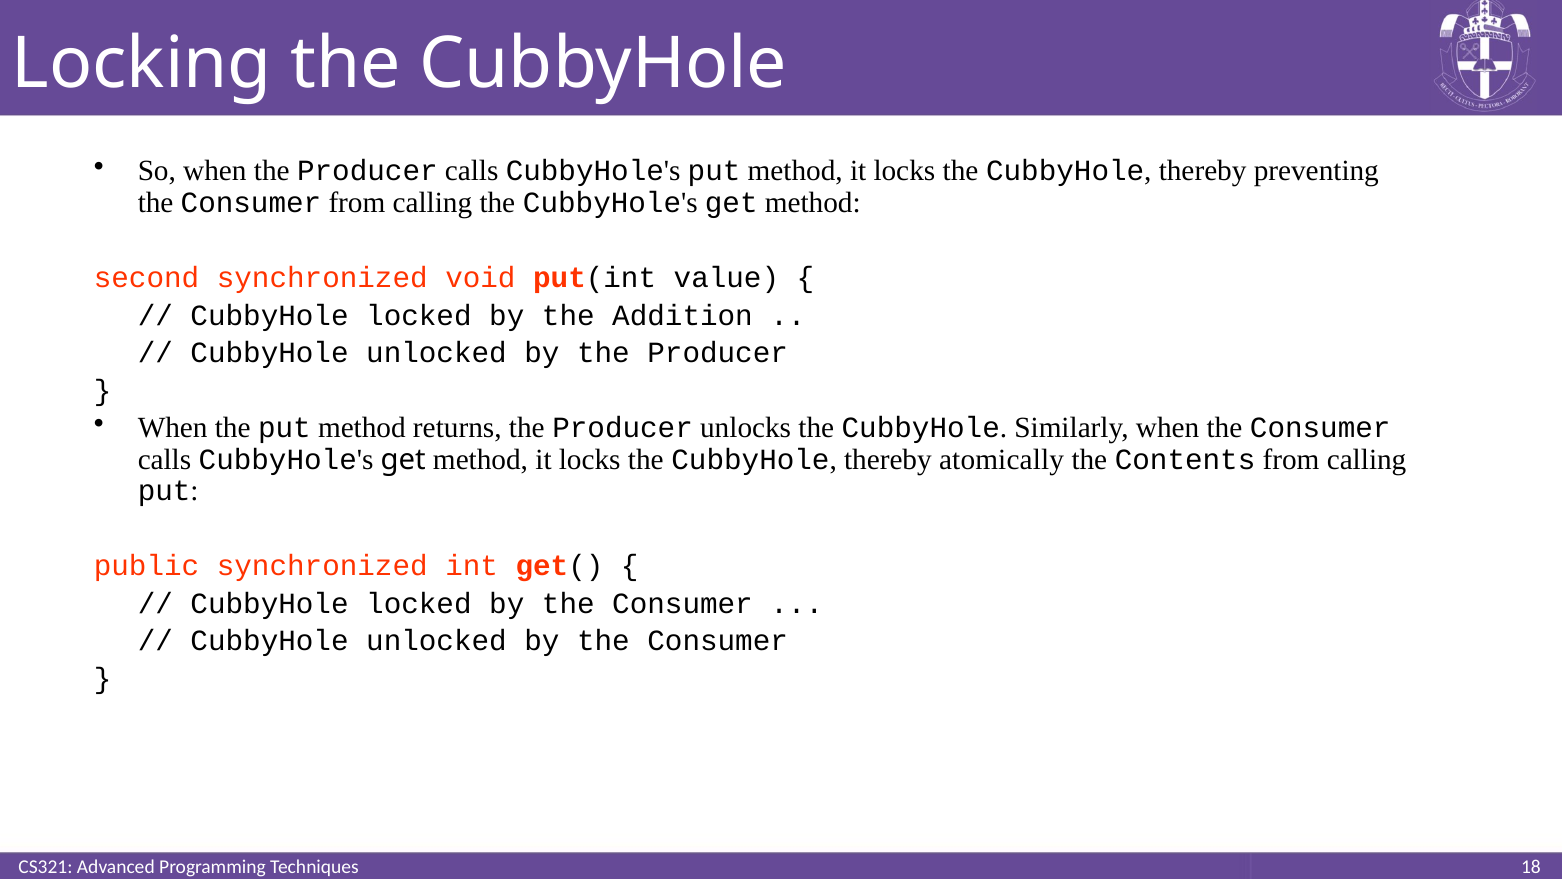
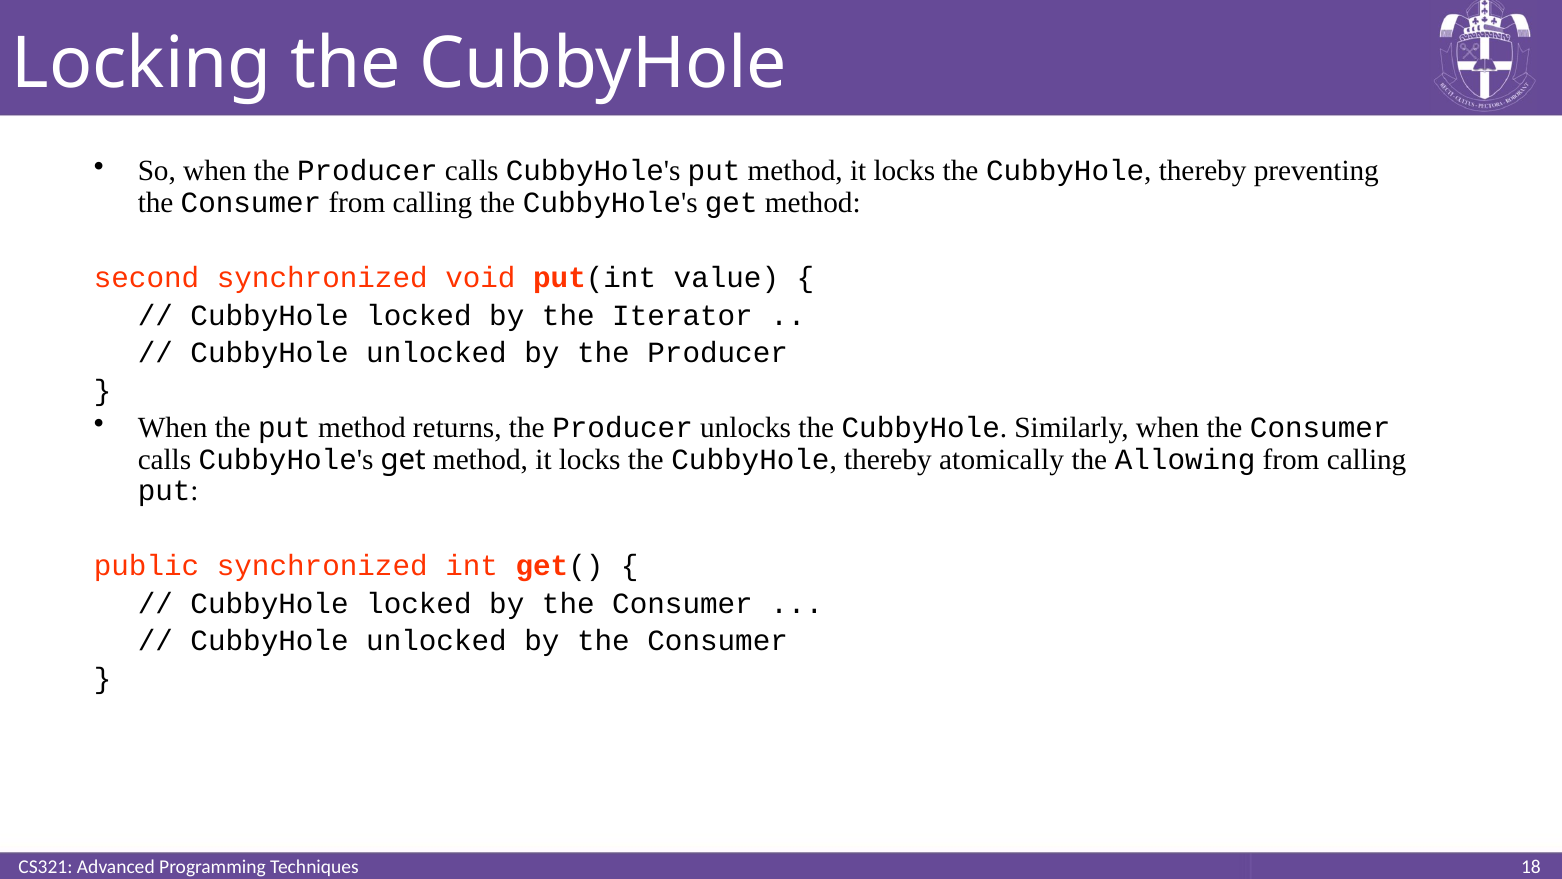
Addition: Addition -> Iterator (683, 315)
Contents: Contents -> Allowing (1185, 459)
